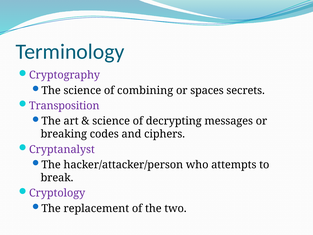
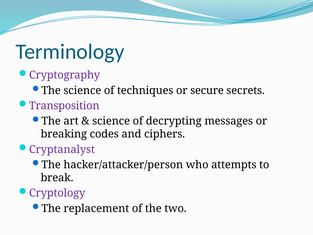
combining: combining -> techniques (145, 90)
spaces: spaces -> secure (207, 90)
